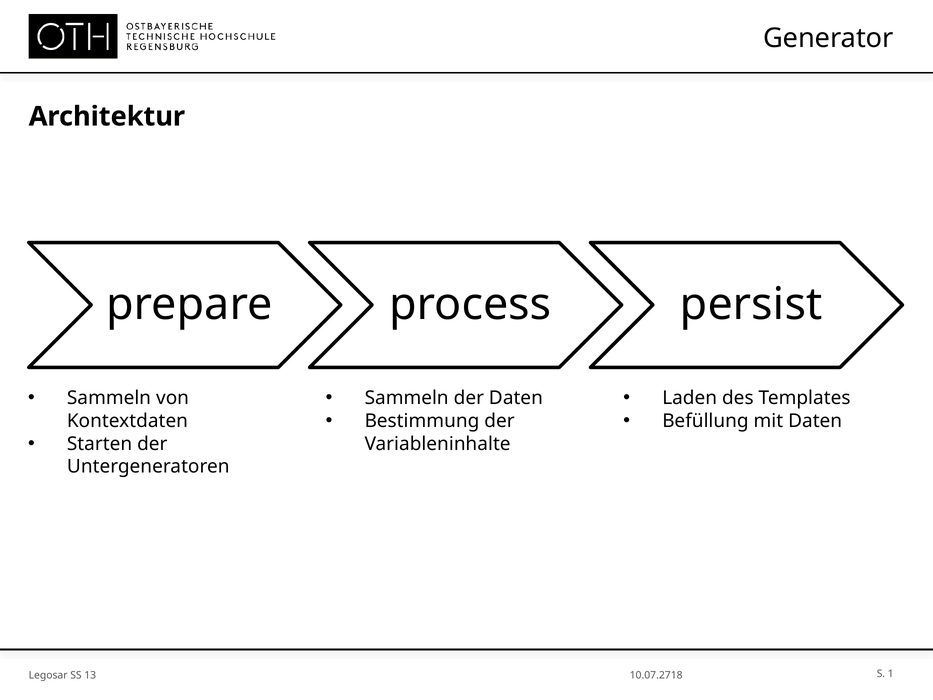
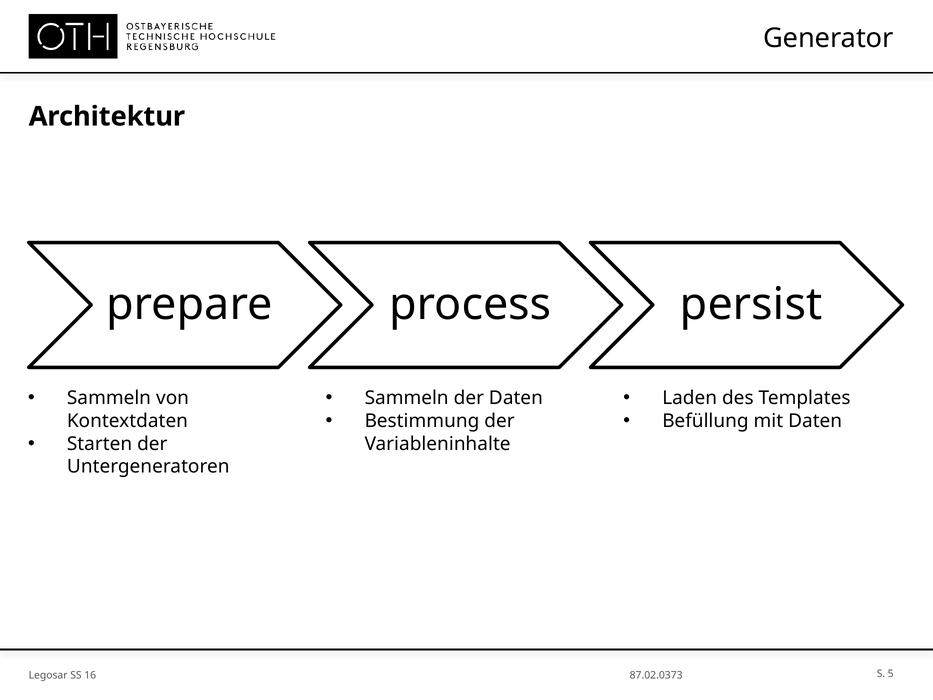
13: 13 -> 16 (90, 675)
10.07.2718: 10.07.2718 -> 87.02.0373 (656, 675)
1: 1 -> 5 (891, 674)
